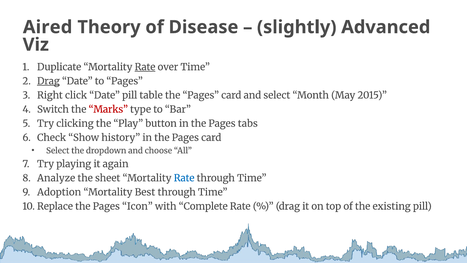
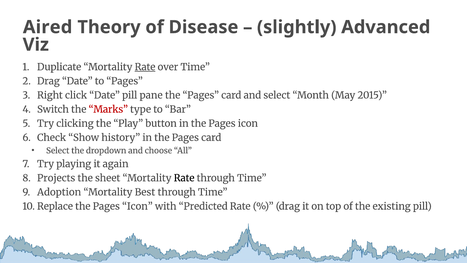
Drag underline: present -> none (48, 81)
table: table -> pane (151, 95)
in the Pages tabs: tabs -> icon (248, 123)
Analyze: Analyze -> Projects (56, 178)
Rate colour: blue -> black (184, 178)
Complete: Complete -> Predicted (203, 206)
